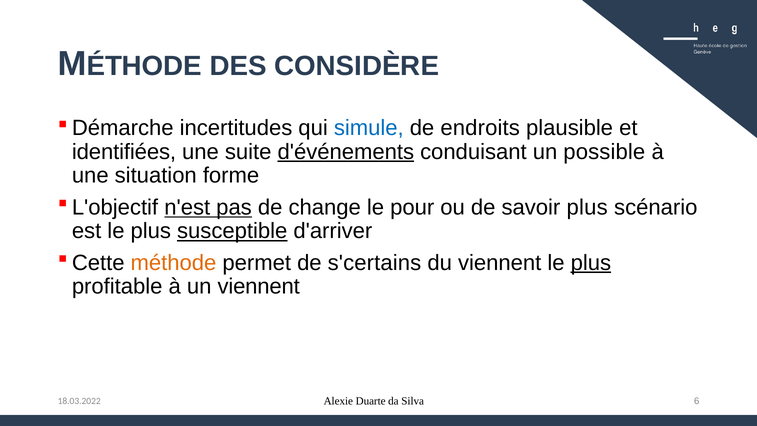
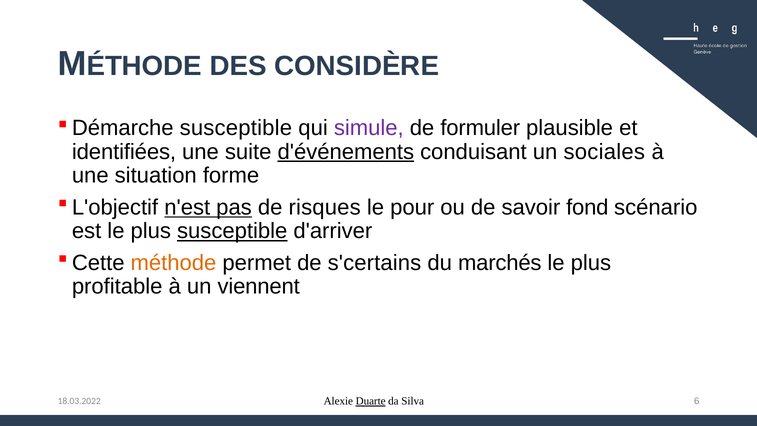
incertitudes: incertitudes -> susceptible (236, 128)
simule colour: blue -> purple (369, 128)
endroits: endroits -> formuler (480, 128)
possible: possible -> sociales (604, 152)
change: change -> risques (325, 207)
savoir plus: plus -> fond (587, 207)
du viennent: viennent -> marchés (500, 263)
plus underline: present -> none (591, 263)
Duarte underline: none -> present (371, 401)
